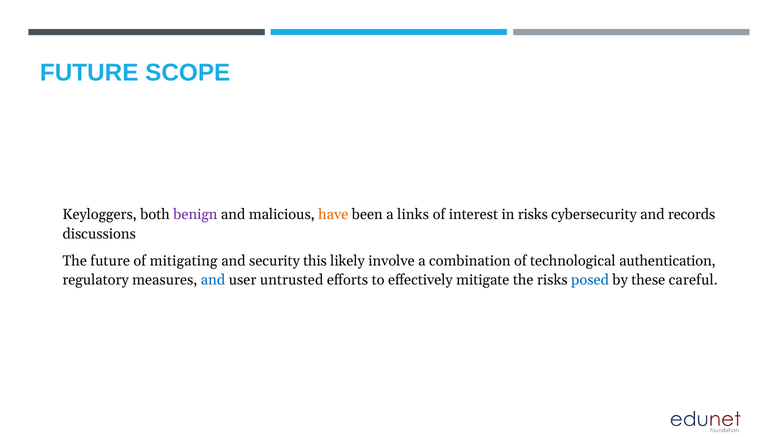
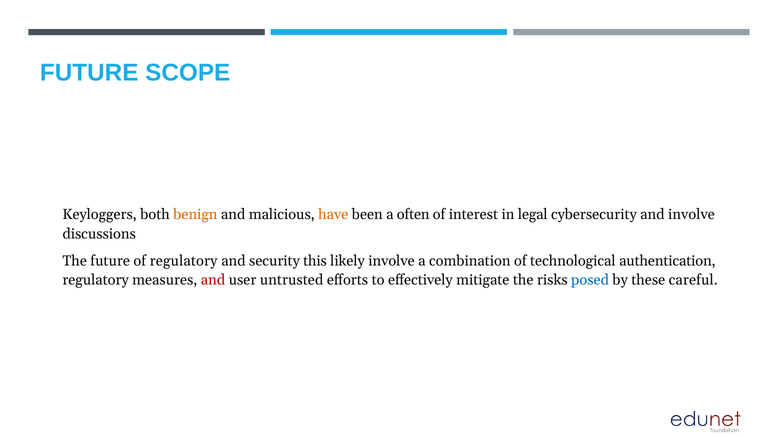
benign colour: purple -> orange (195, 215)
links: links -> often (413, 215)
in risks: risks -> legal (533, 215)
and records: records -> involve (691, 215)
of mitigating: mitigating -> regulatory (184, 261)
and colour: blue -> red (213, 280)
